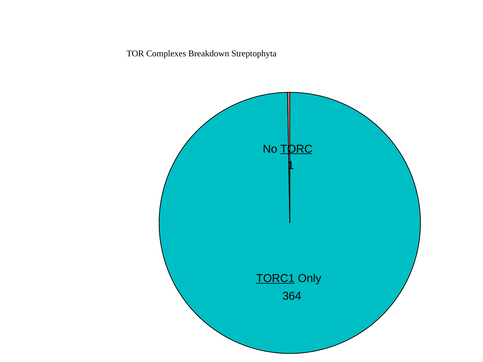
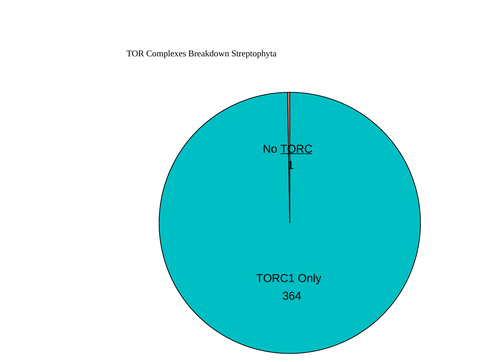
TORC1 underline: present -> none (275, 279)
